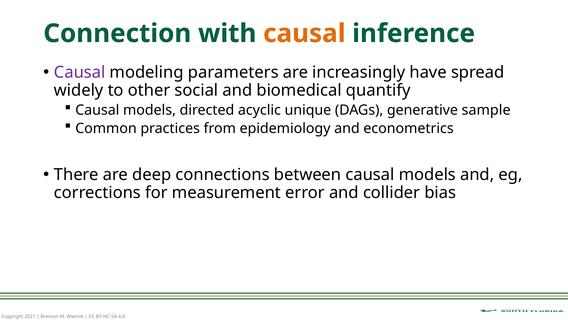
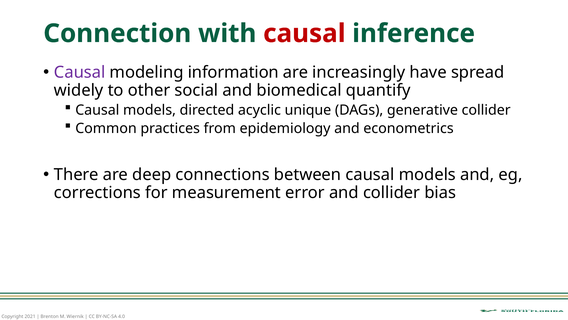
causal colour: orange -> red (304, 33)
parameters: parameters -> information (233, 72)
generative sample: sample -> collider (486, 110)
